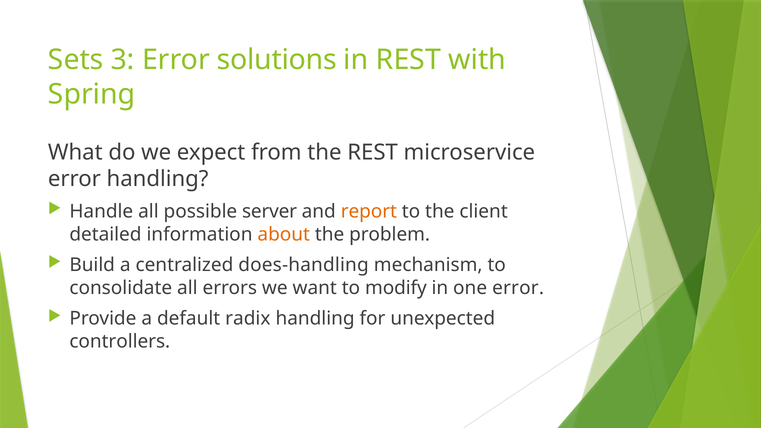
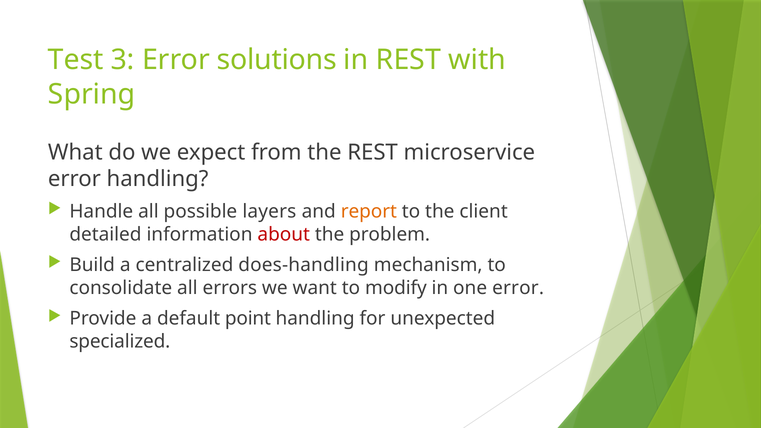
Sets: Sets -> Test (76, 60)
server: server -> layers (269, 212)
about colour: orange -> red (284, 234)
radix: radix -> point (248, 319)
controllers: controllers -> specialized (120, 342)
